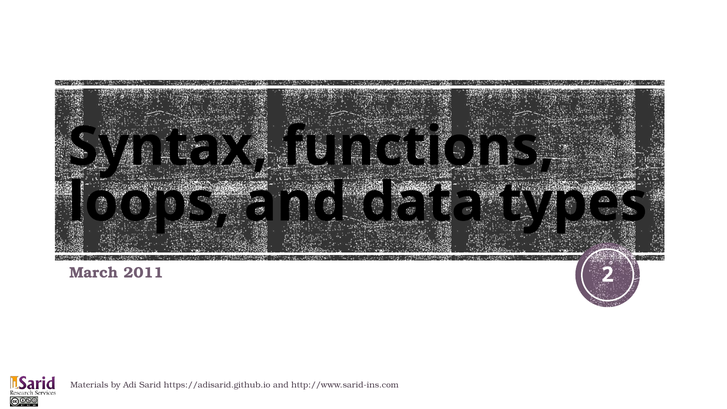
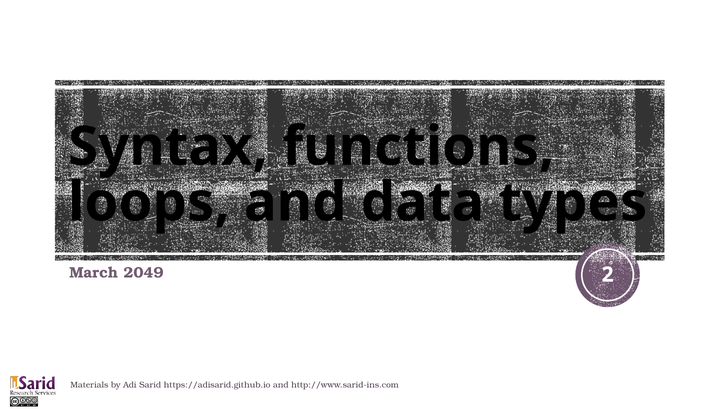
2011: 2011 -> 2049 (143, 273)
